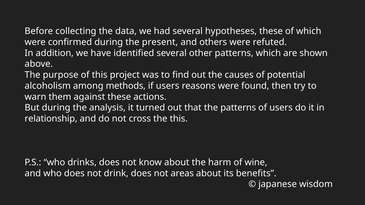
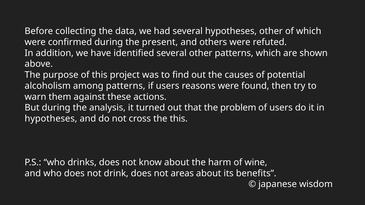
hypotheses these: these -> other (271, 31)
among methods: methods -> patterns (126, 86)
the patterns: patterns -> problem (238, 108)
relationship: relationship -> hypotheses (51, 119)
